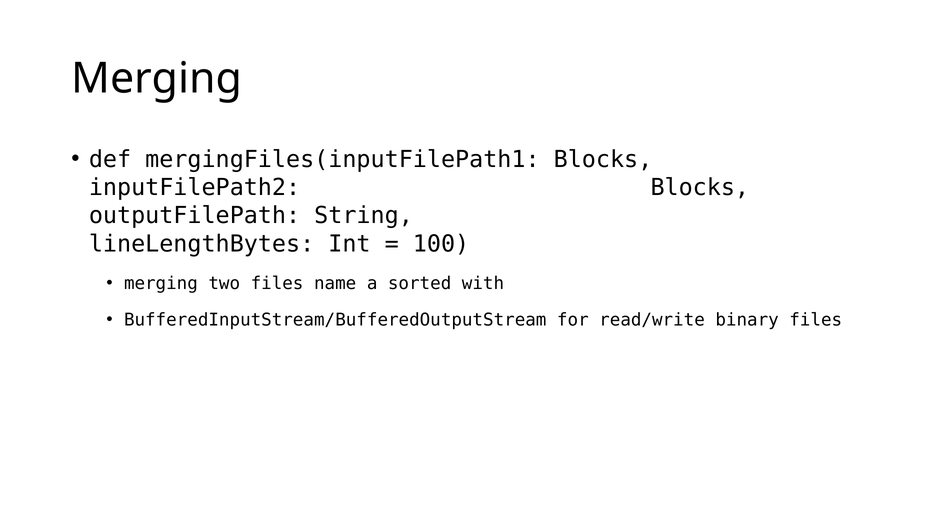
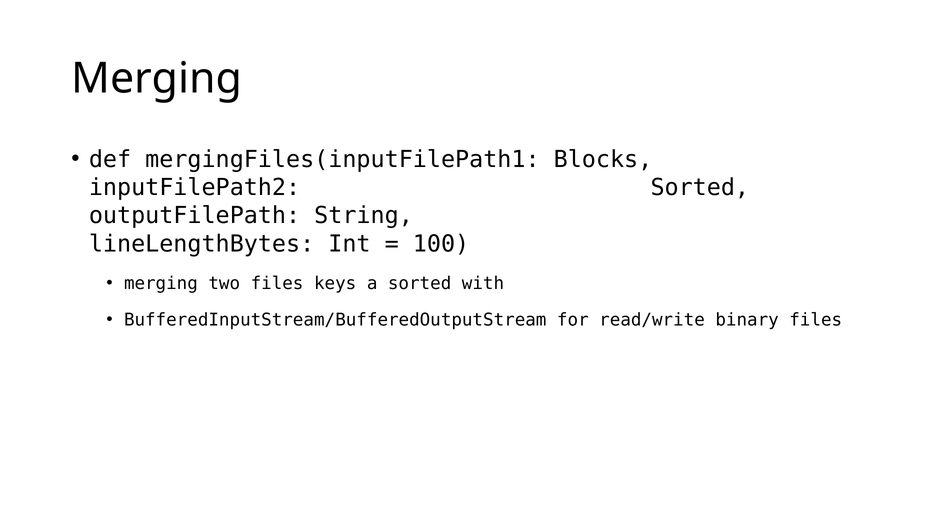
inputFilePath2 Blocks: Blocks -> Sorted (700, 187)
name: name -> keys (335, 283)
